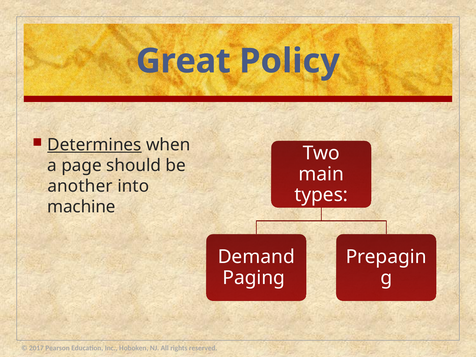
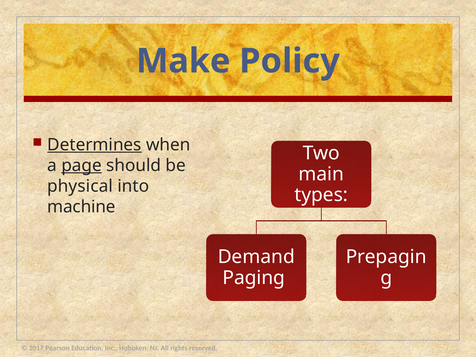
Great: Great -> Make (183, 61)
page underline: none -> present (82, 166)
another: another -> physical (80, 186)
